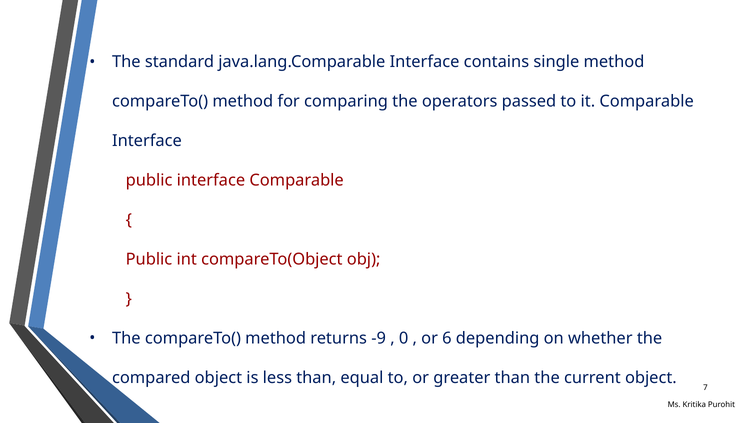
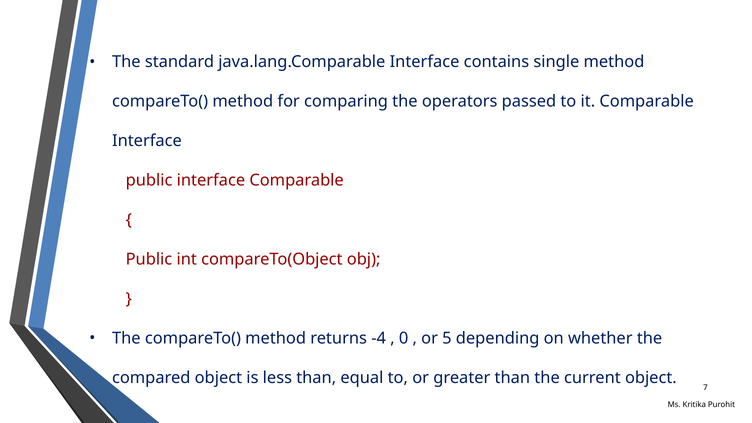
-9: -9 -> -4 (379, 338)
6: 6 -> 5 (447, 338)
